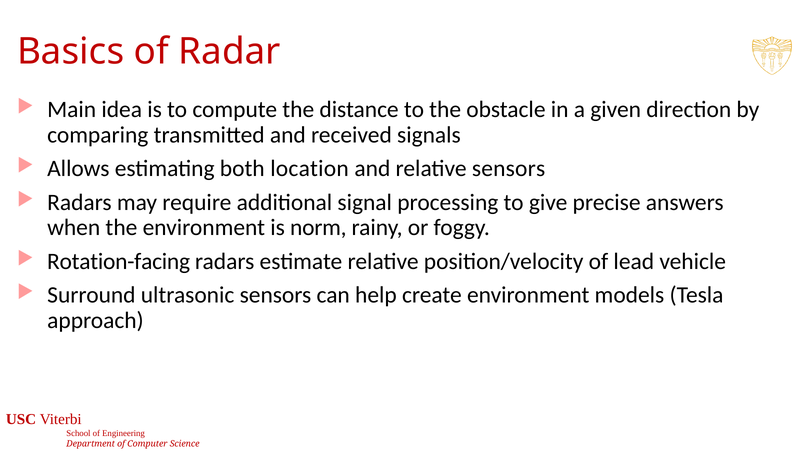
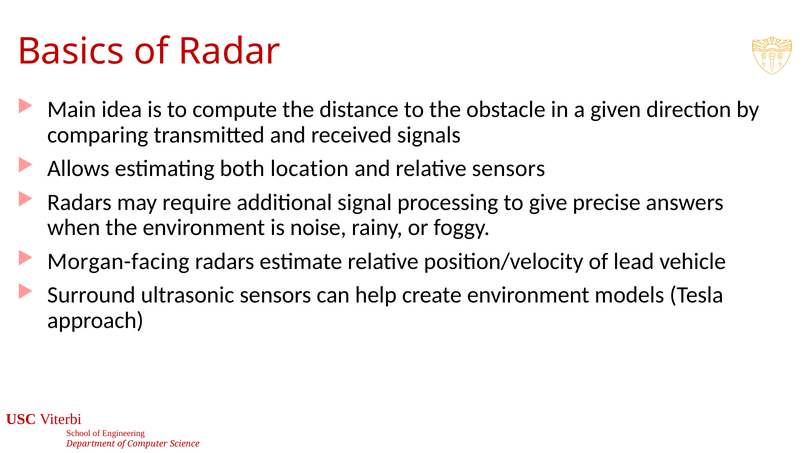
norm: norm -> noise (318, 228)
Rotation-facing: Rotation-facing -> Morgan-facing (118, 261)
